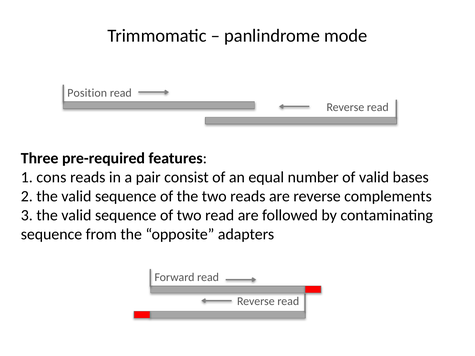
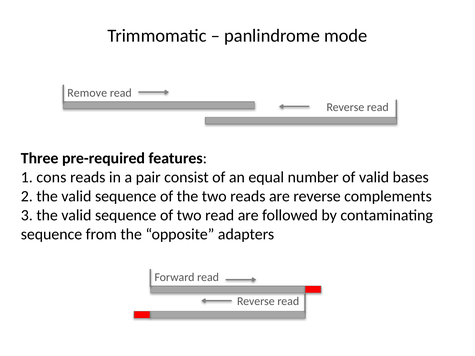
Position: Position -> Remove (87, 93)
